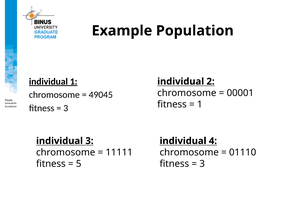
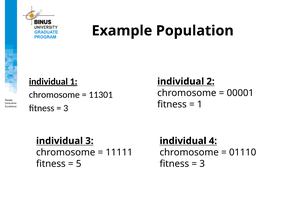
49045: 49045 -> 11301 (101, 95)
